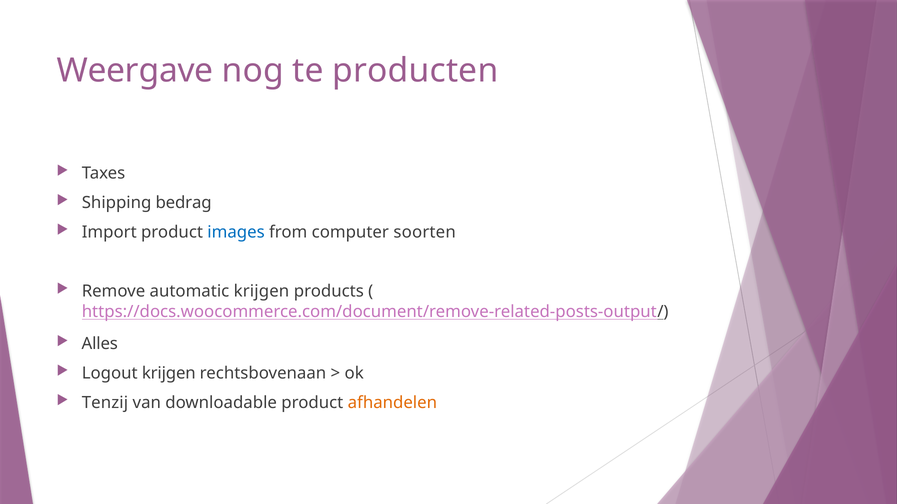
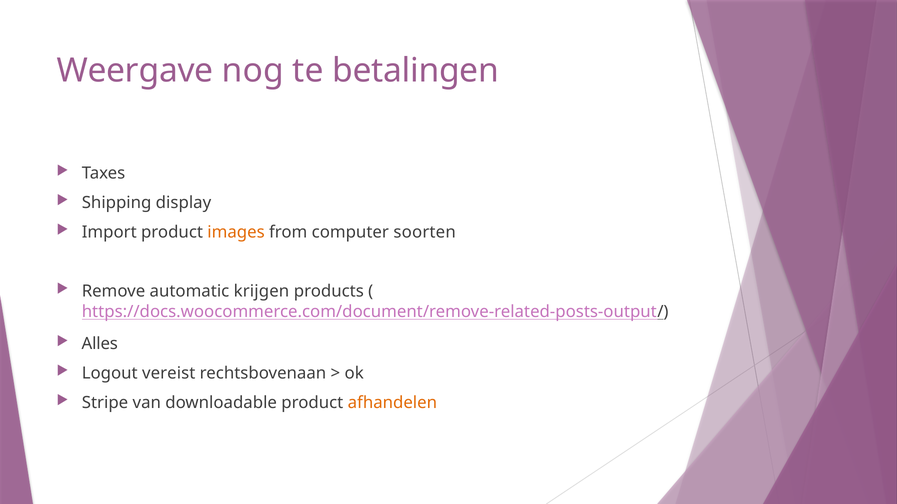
producten: producten -> betalingen (416, 71)
bedrag: bedrag -> display (184, 203)
images colour: blue -> orange (236, 233)
Logout krijgen: krijgen -> vereist (169, 374)
Tenzij: Tenzij -> Stripe (105, 403)
